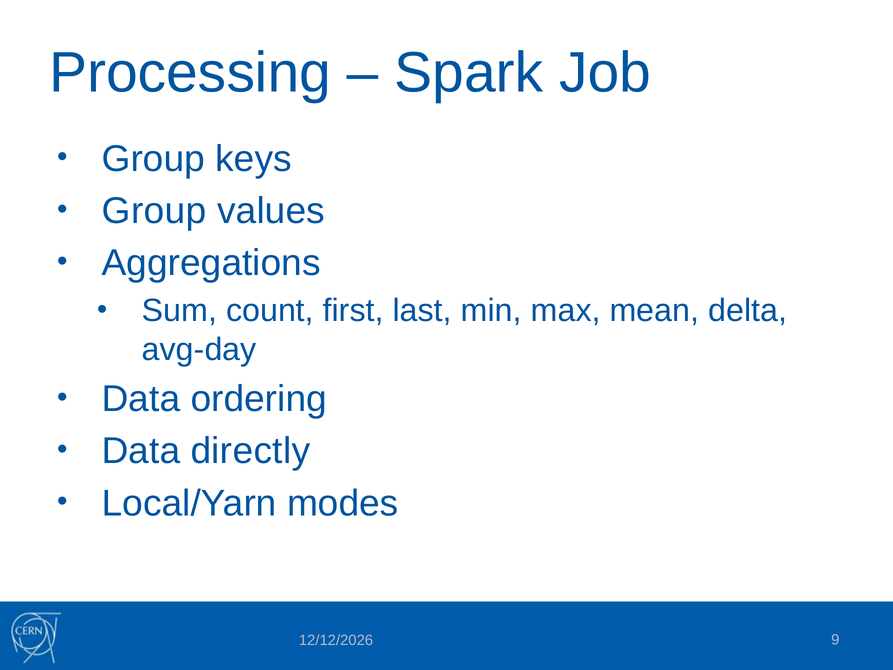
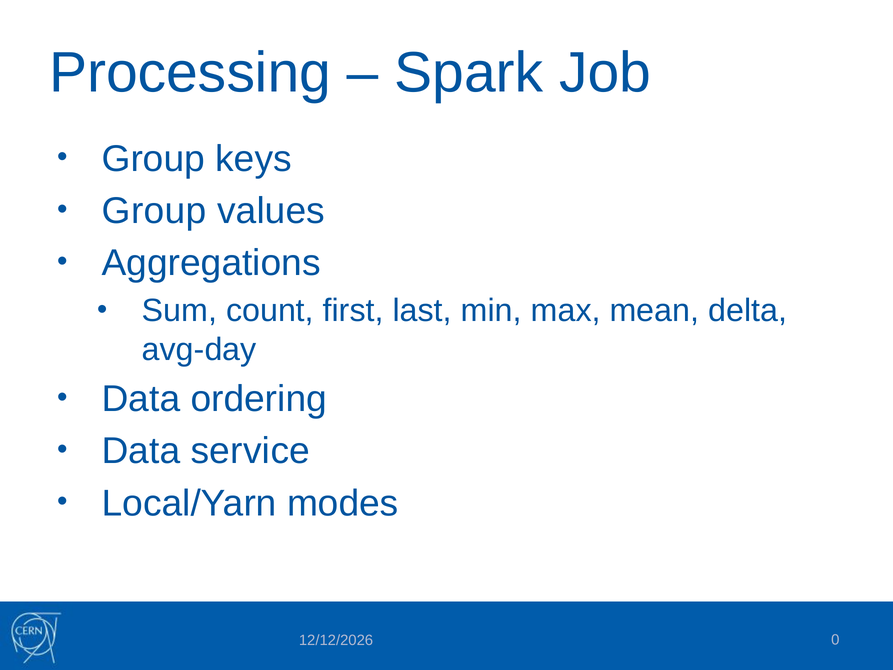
directly: directly -> service (250, 451)
9: 9 -> 0 (835, 640)
